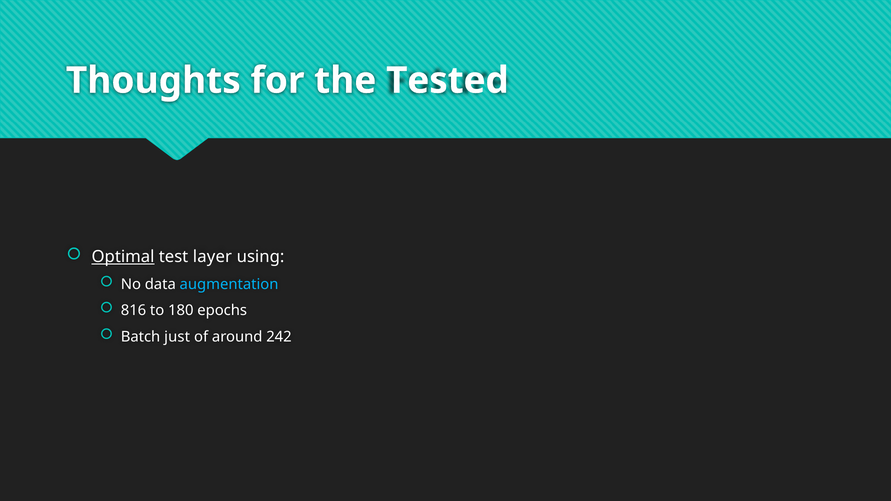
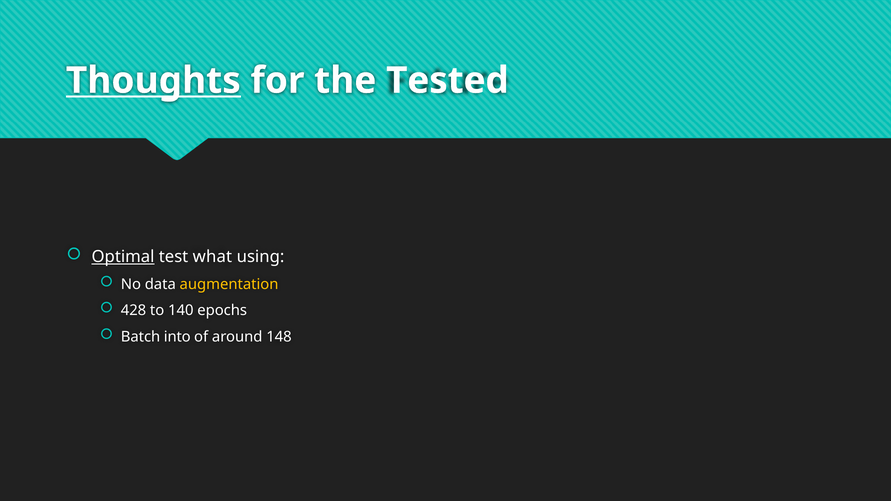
Thoughts underline: none -> present (153, 81)
layer: layer -> what (212, 257)
augmentation colour: light blue -> yellow (229, 284)
816: 816 -> 428 (134, 311)
180: 180 -> 140 (181, 311)
just: just -> into (177, 337)
242: 242 -> 148 (279, 337)
